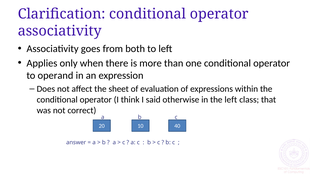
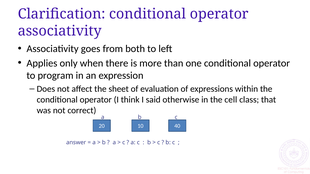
operand: operand -> program (56, 76)
the left: left -> cell (231, 100)
